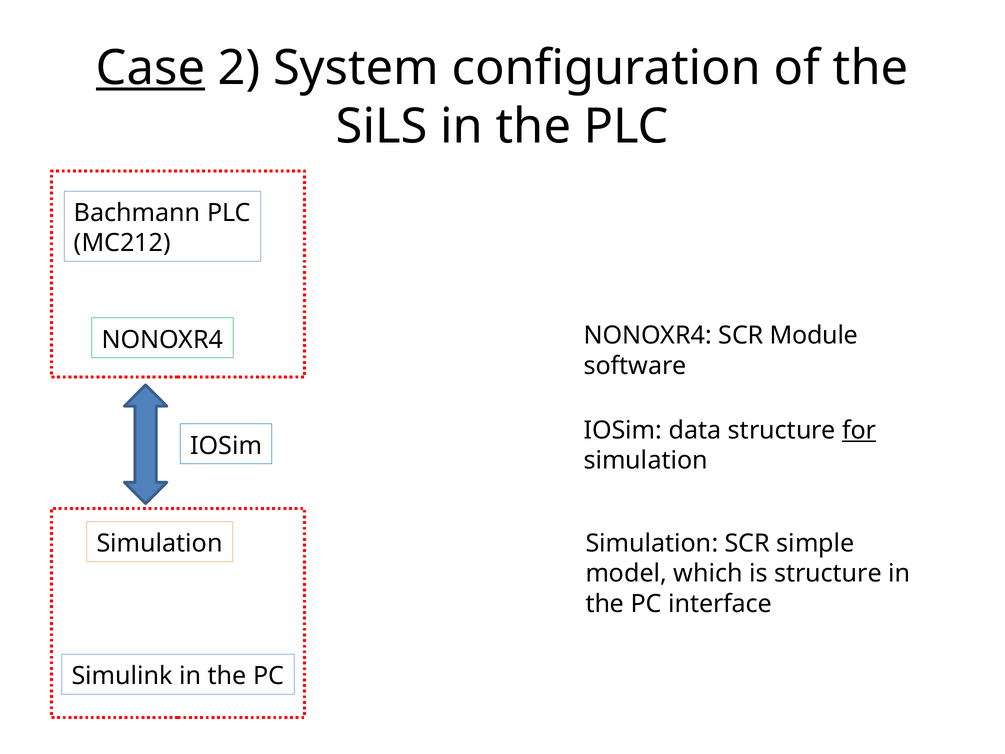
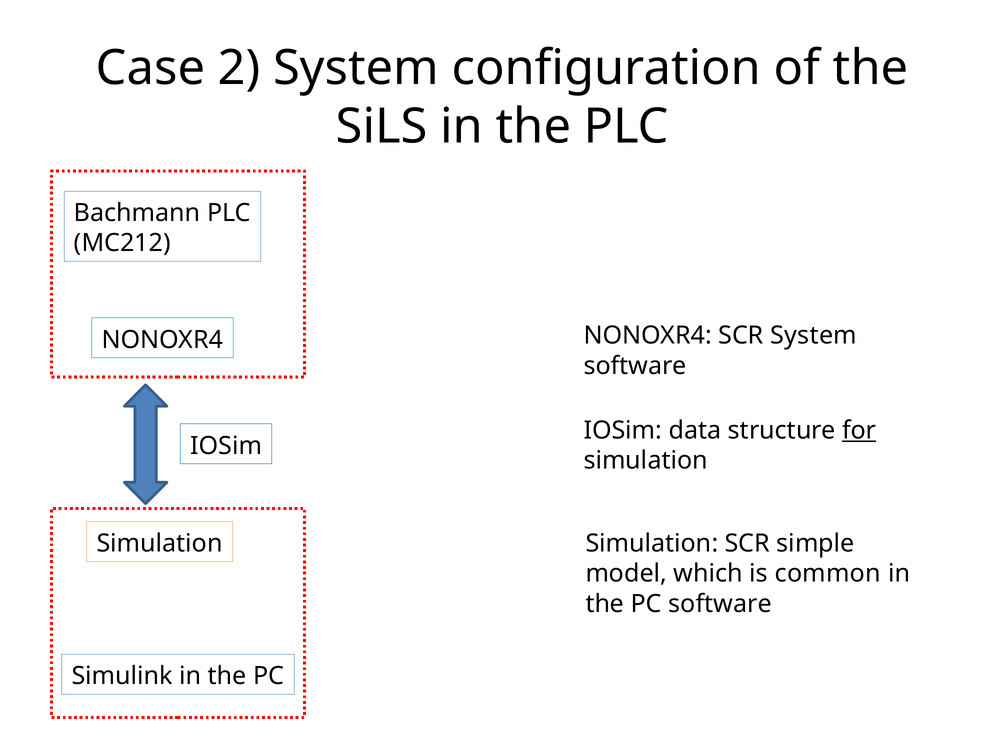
Case underline: present -> none (150, 68)
SCR Module: Module -> System (814, 336)
is structure: structure -> common (828, 573)
PC interface: interface -> software (720, 604)
